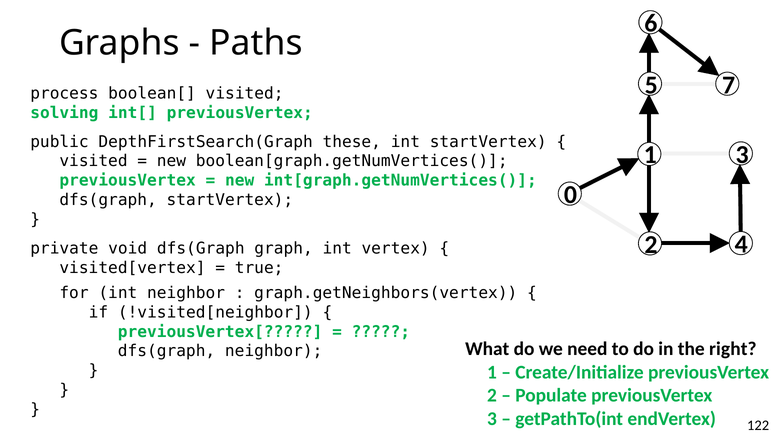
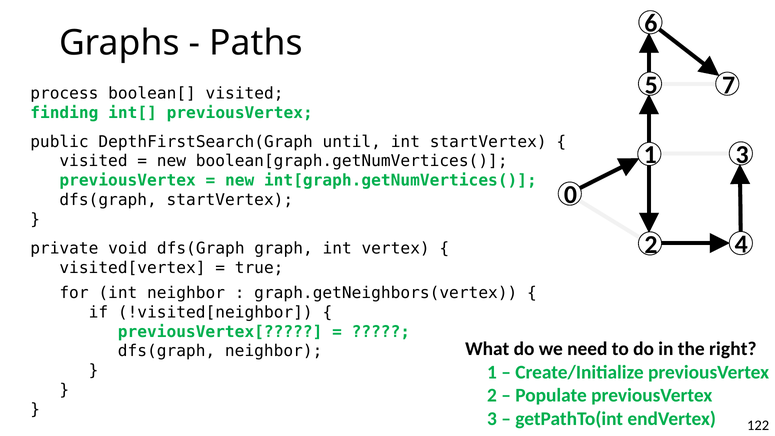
solving: solving -> finding (64, 113)
these: these -> until (352, 142)
